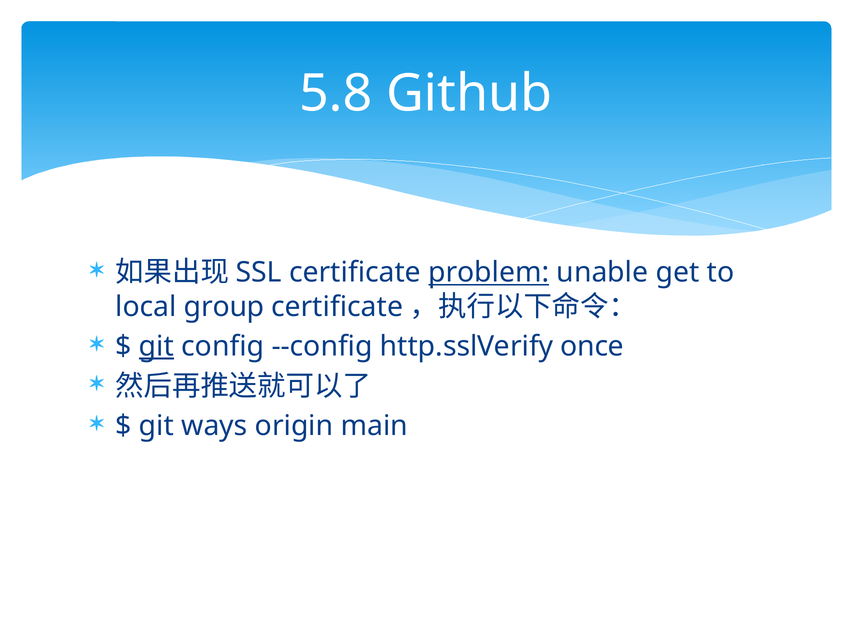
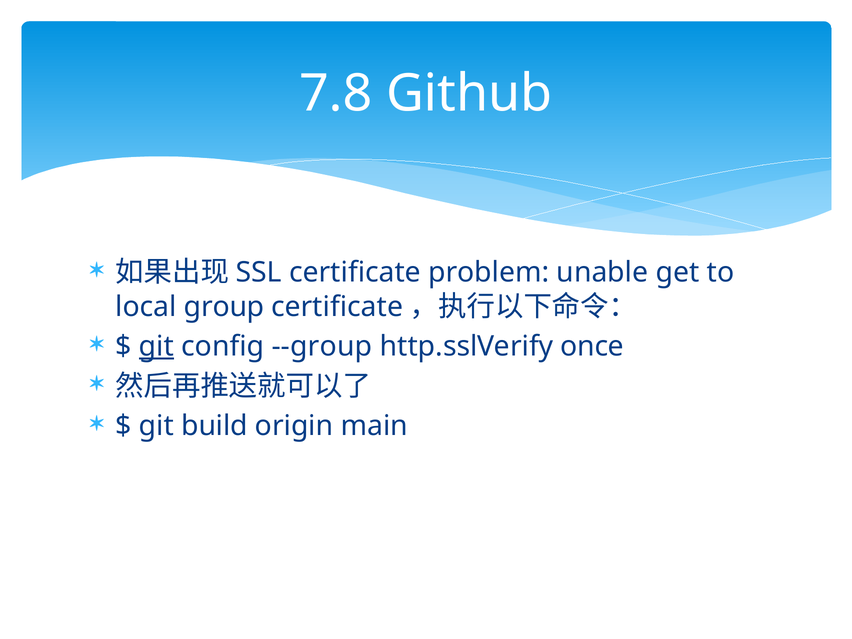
5.8: 5.8 -> 7.8 (336, 94)
problem underline: present -> none (489, 273)
--config: --config -> --group (322, 346)
ways: ways -> build (214, 426)
